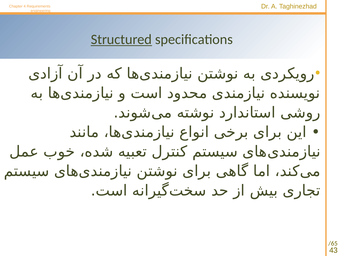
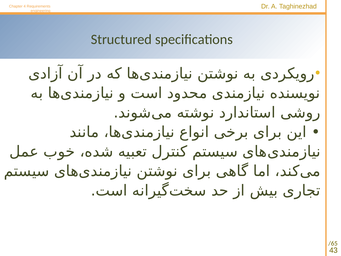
Structured underline: present -> none (121, 39)
